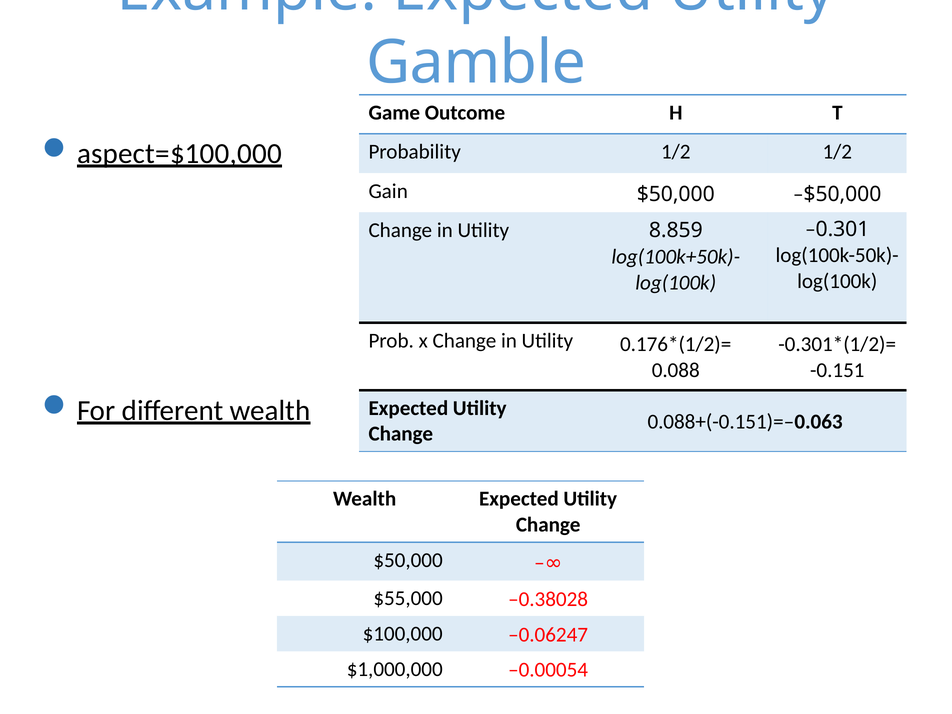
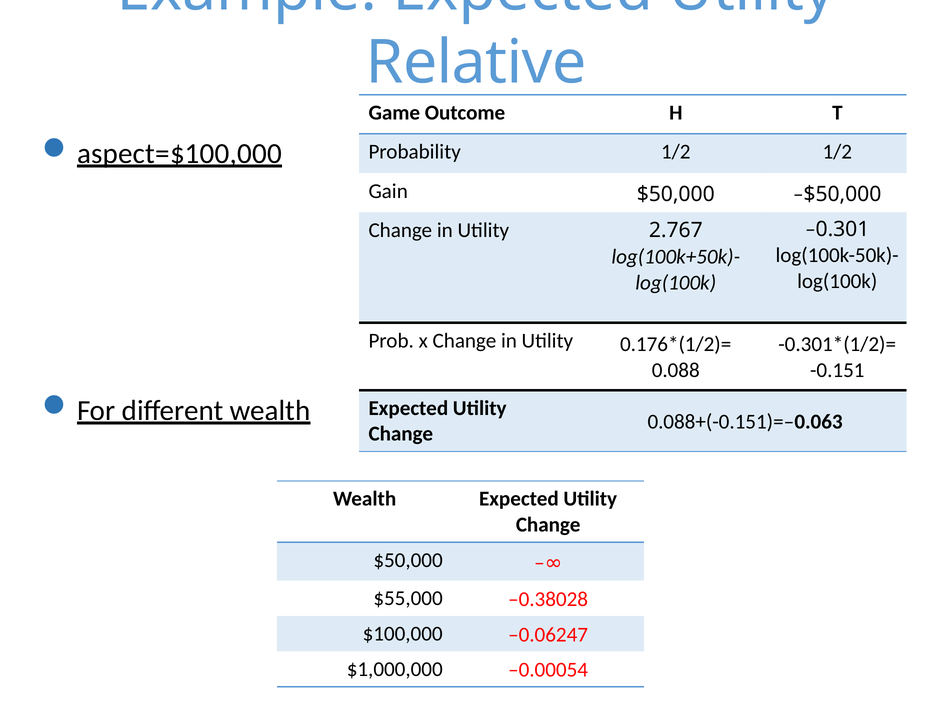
Gamble: Gamble -> Relative (476, 63)
8.859: 8.859 -> 2.767 (676, 230)
